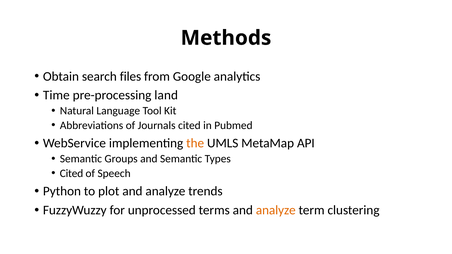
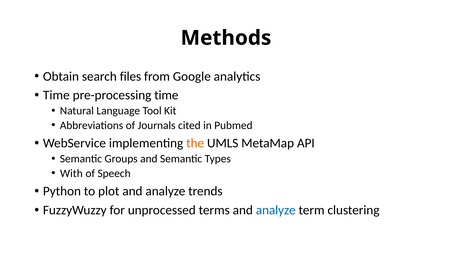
pre-processing land: land -> time (166, 95)
Cited: Cited -> With (71, 174)
analyze colour: orange -> blue (276, 210)
